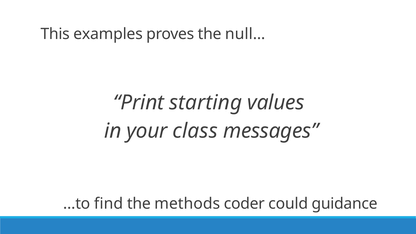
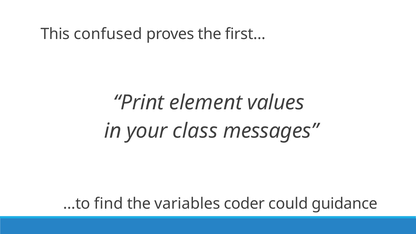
examples: examples -> confused (108, 34)
null…: null… -> first… (245, 34)
starting: starting -> element (206, 103)
methods: methods -> variables (187, 204)
